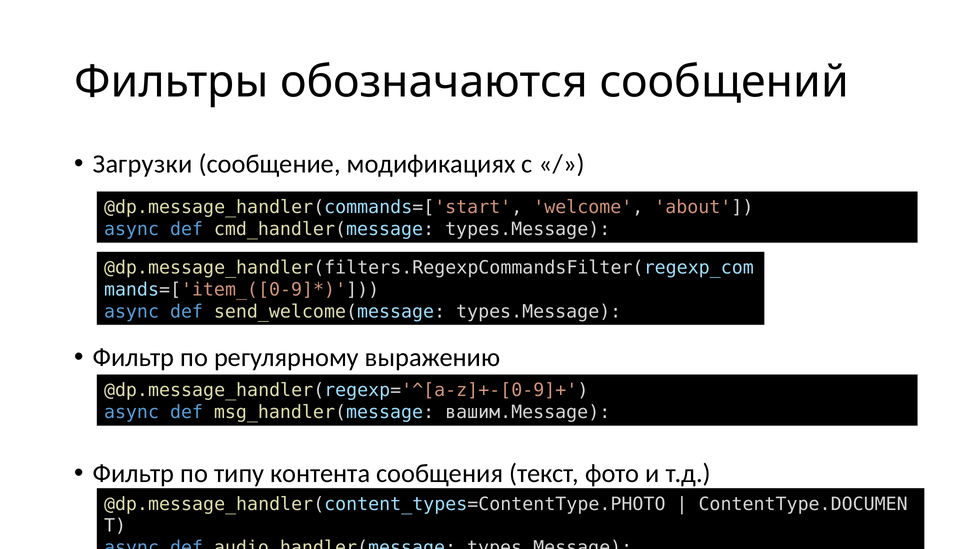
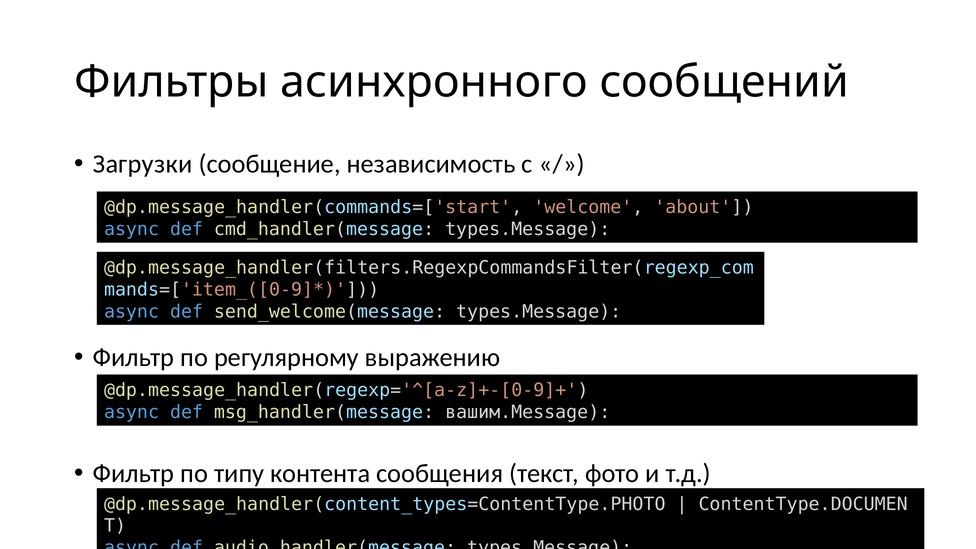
обозначаются: обозначаются -> асинхронного (434, 82)
модификациях: модификациях -> независимость (431, 164)
